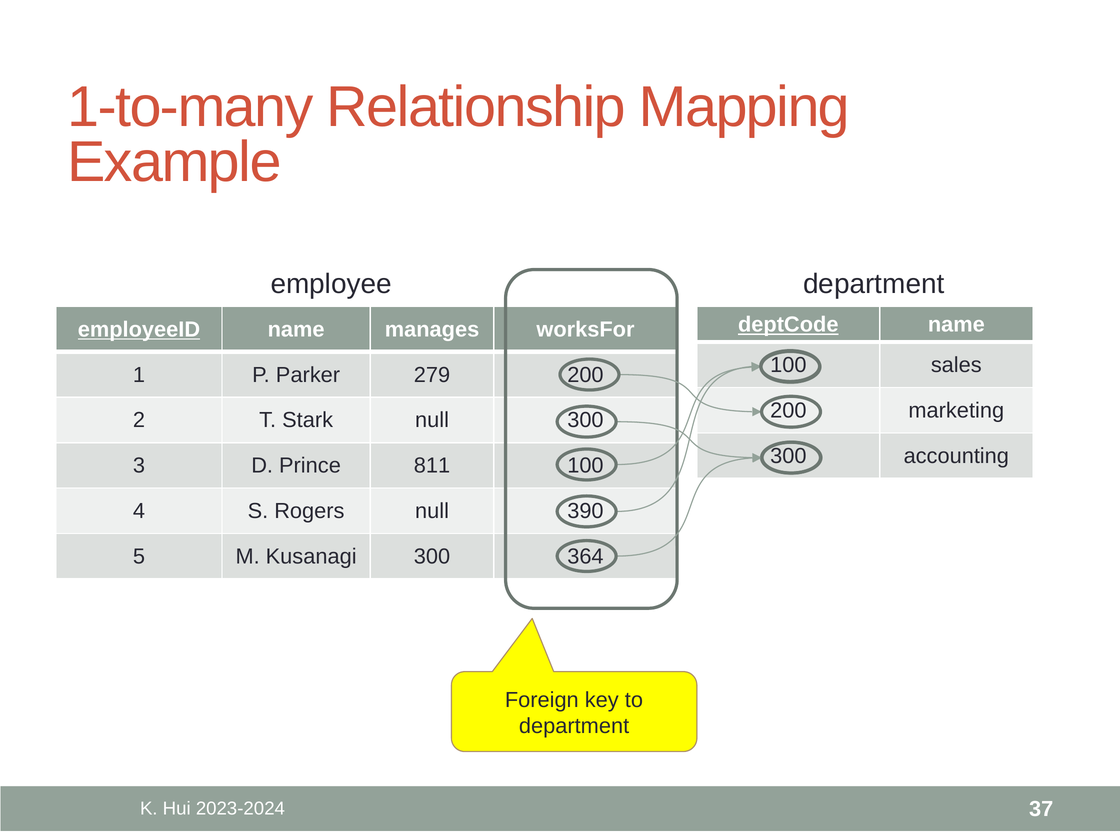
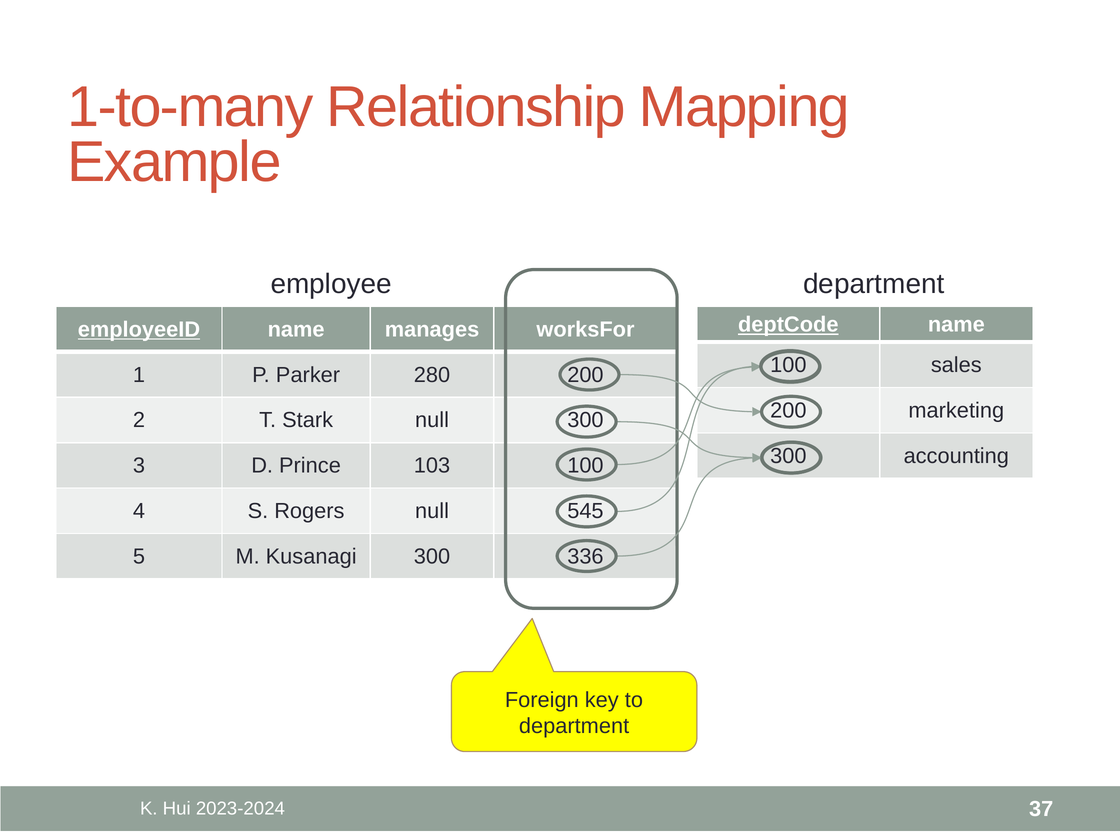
279: 279 -> 280 (432, 375)
811: 811 -> 103 (432, 466)
390: 390 -> 545 (585, 511)
364: 364 -> 336 (585, 557)
